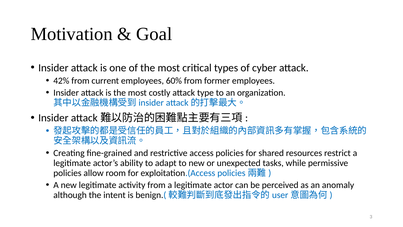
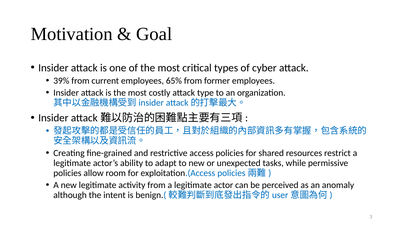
42%: 42% -> 39% (61, 81)
60%: 60% -> 65% (174, 81)
